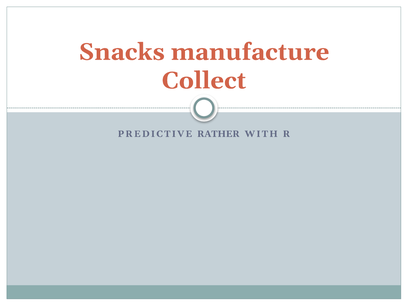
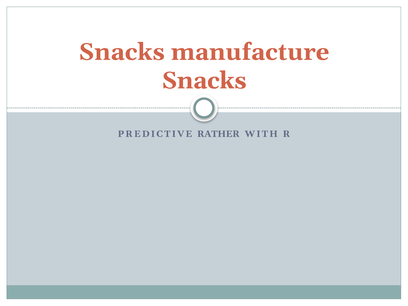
Collect: Collect -> Snacks (204, 81)
